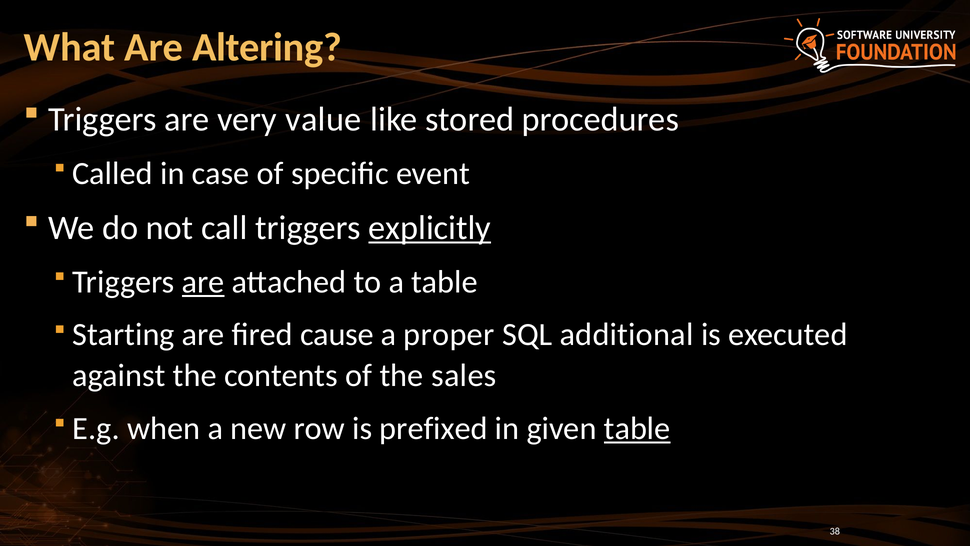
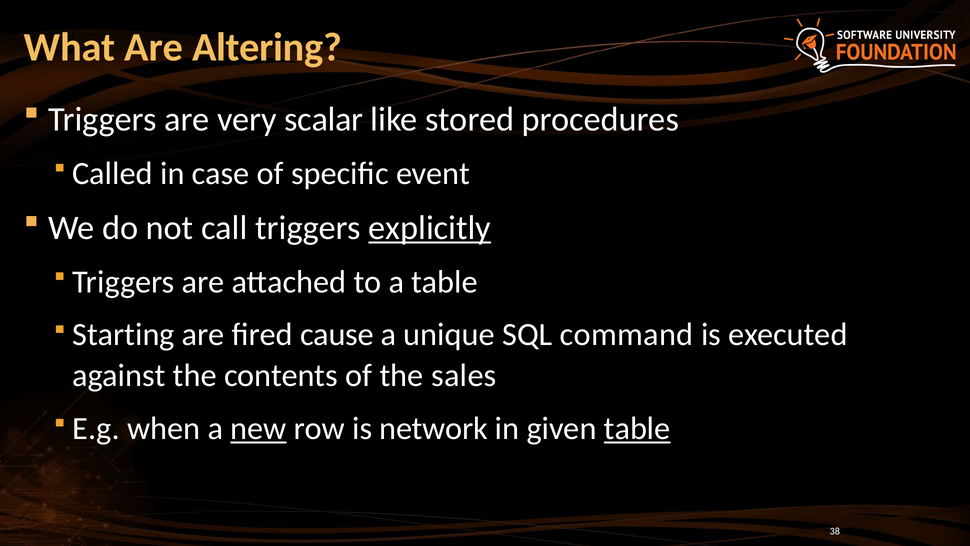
value: value -> scalar (324, 120)
are underline: present -> none (203, 282)
proper: proper -> unique (449, 335)
additional: additional -> command (627, 335)
new underline: none -> present (259, 428)
prefixed: prefixed -> network (434, 428)
